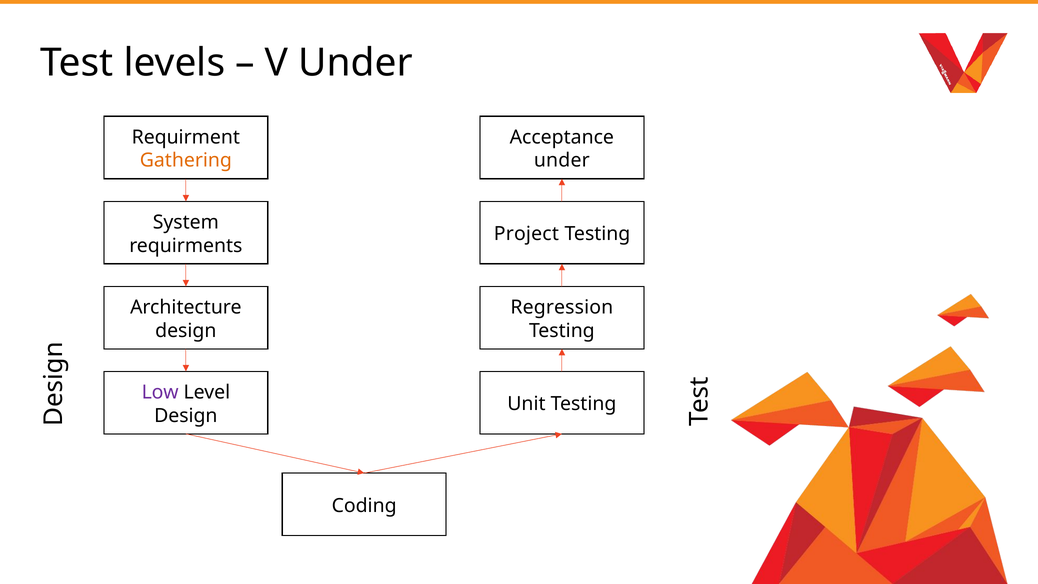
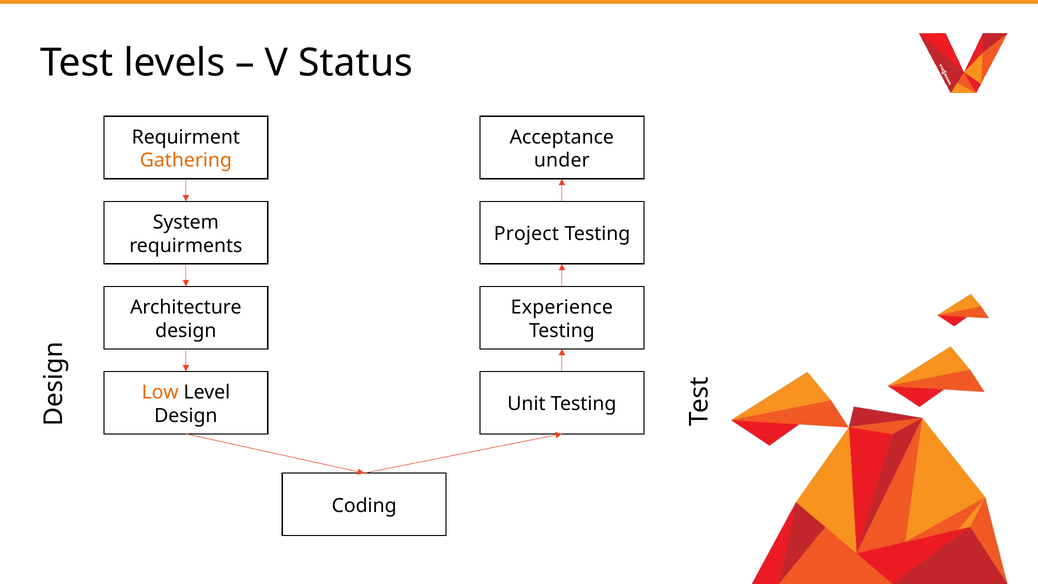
V Under: Under -> Status (356, 63)
Regression: Regression -> Experience (562, 307)
Low colour: purple -> orange (160, 392)
